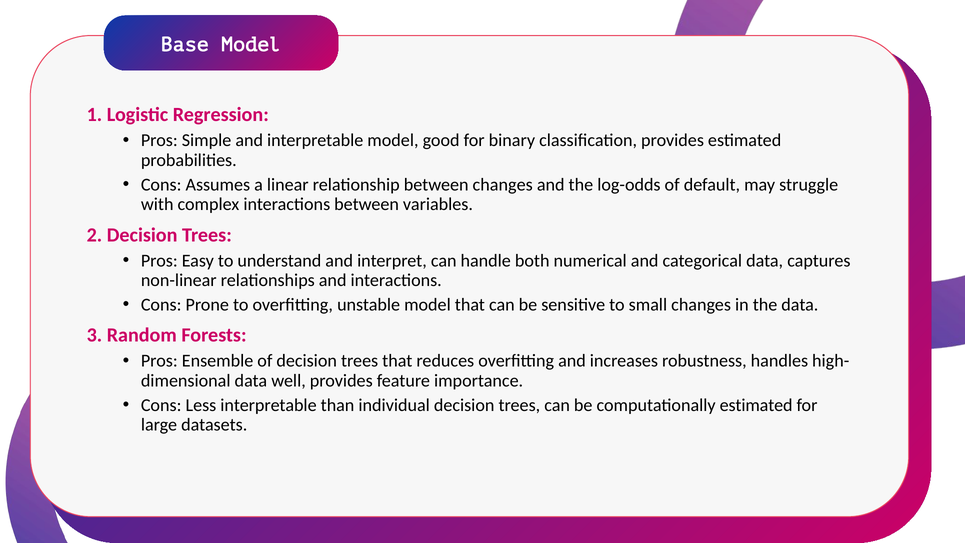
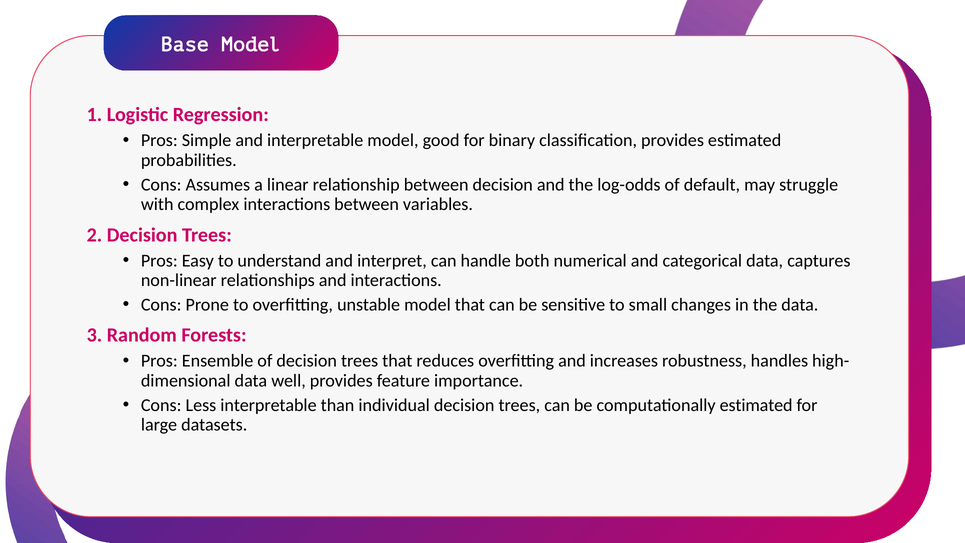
between changes: changes -> decision (503, 185)
